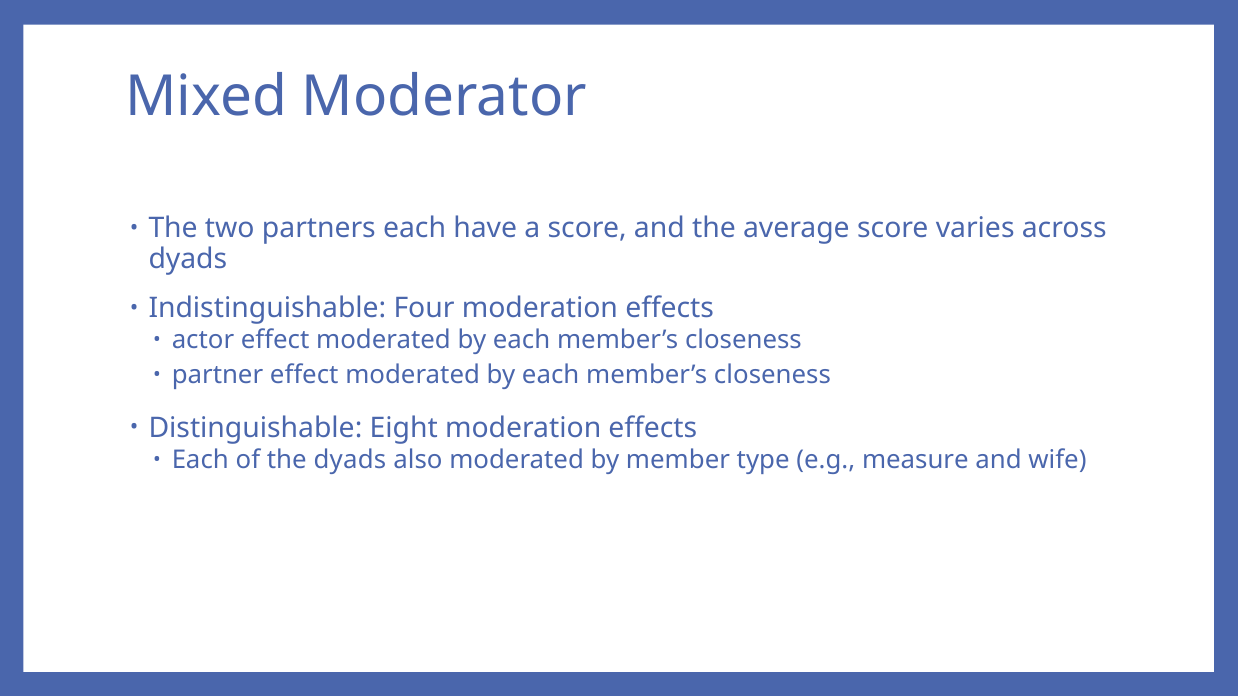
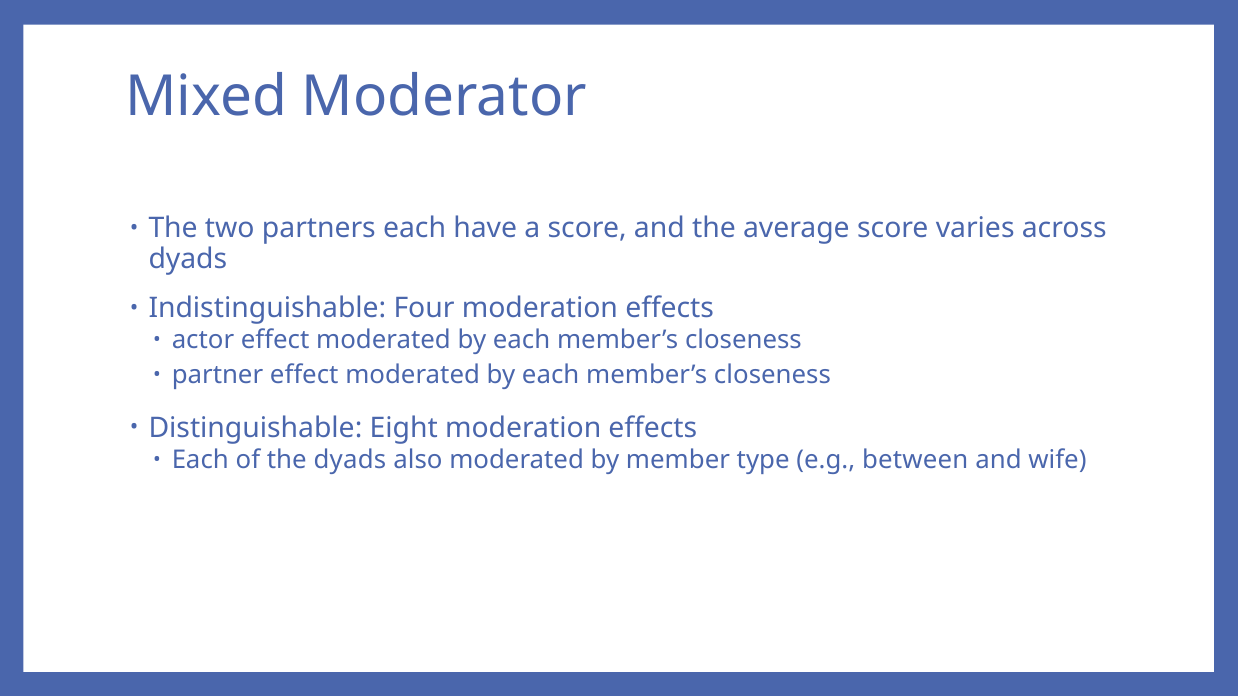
measure: measure -> between (915, 460)
